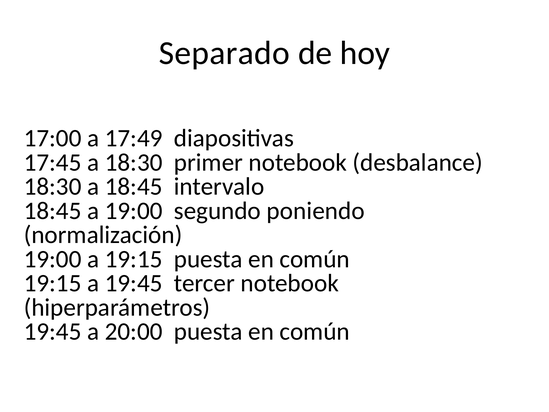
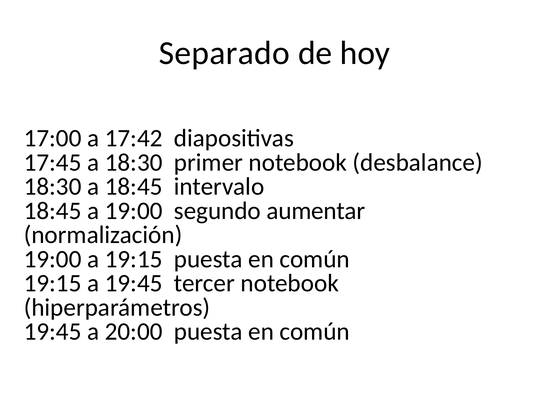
17:49: 17:49 -> 17:42 (134, 138)
poniendo: poniendo -> aumentar (316, 211)
